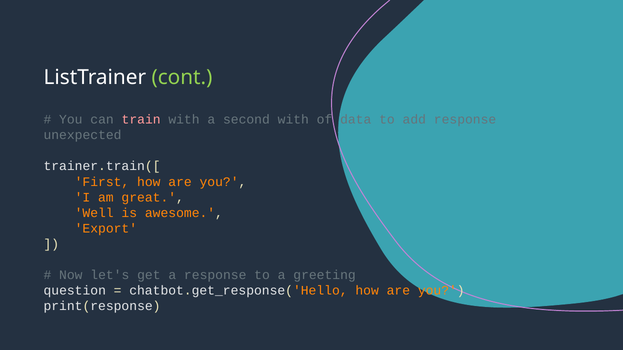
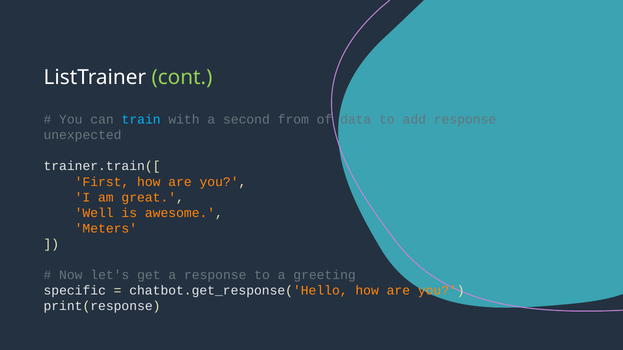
train colour: pink -> light blue (141, 120)
second with: with -> from (293, 120)
Export: Export -> Meters (106, 229)
question: question -> specific (75, 291)
